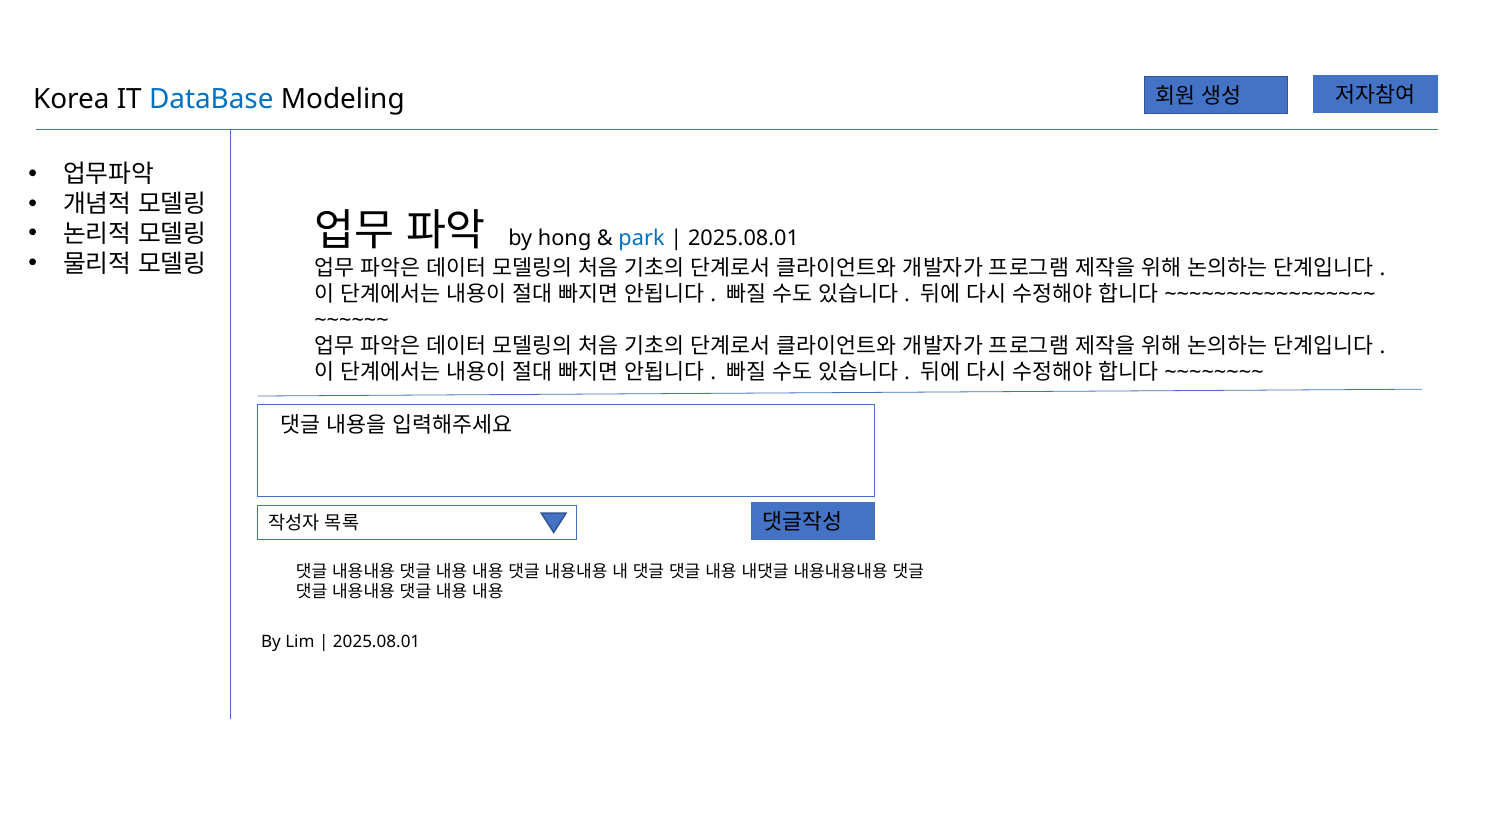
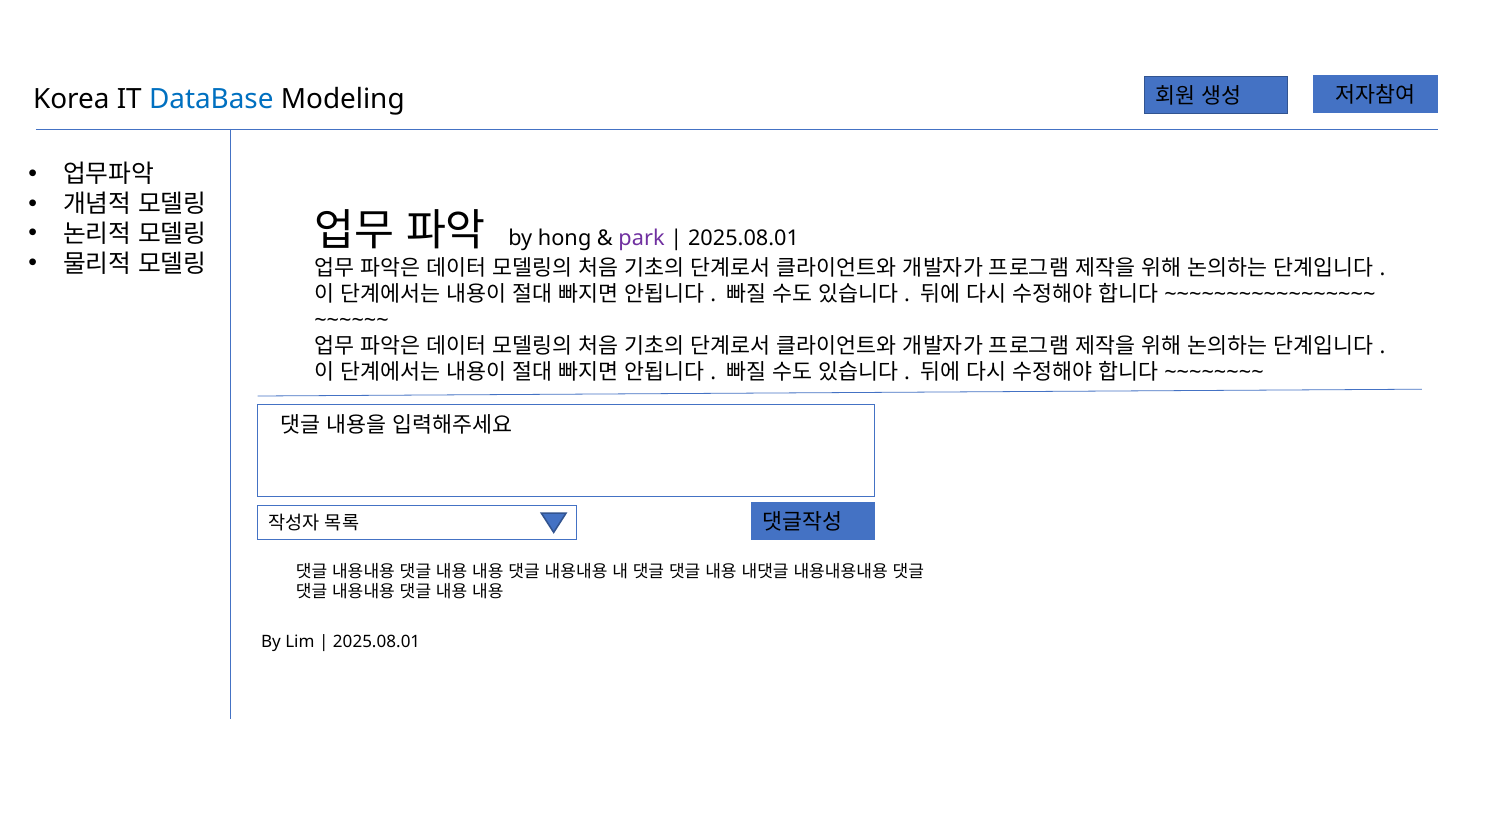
park colour: blue -> purple (642, 238)
